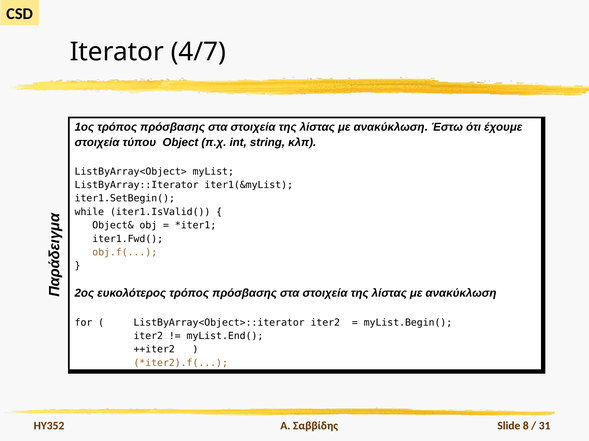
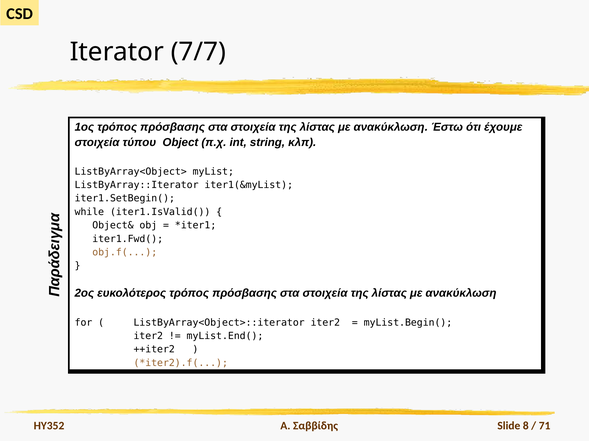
4/7: 4/7 -> 7/7 (198, 52)
31: 31 -> 71 (545, 426)
